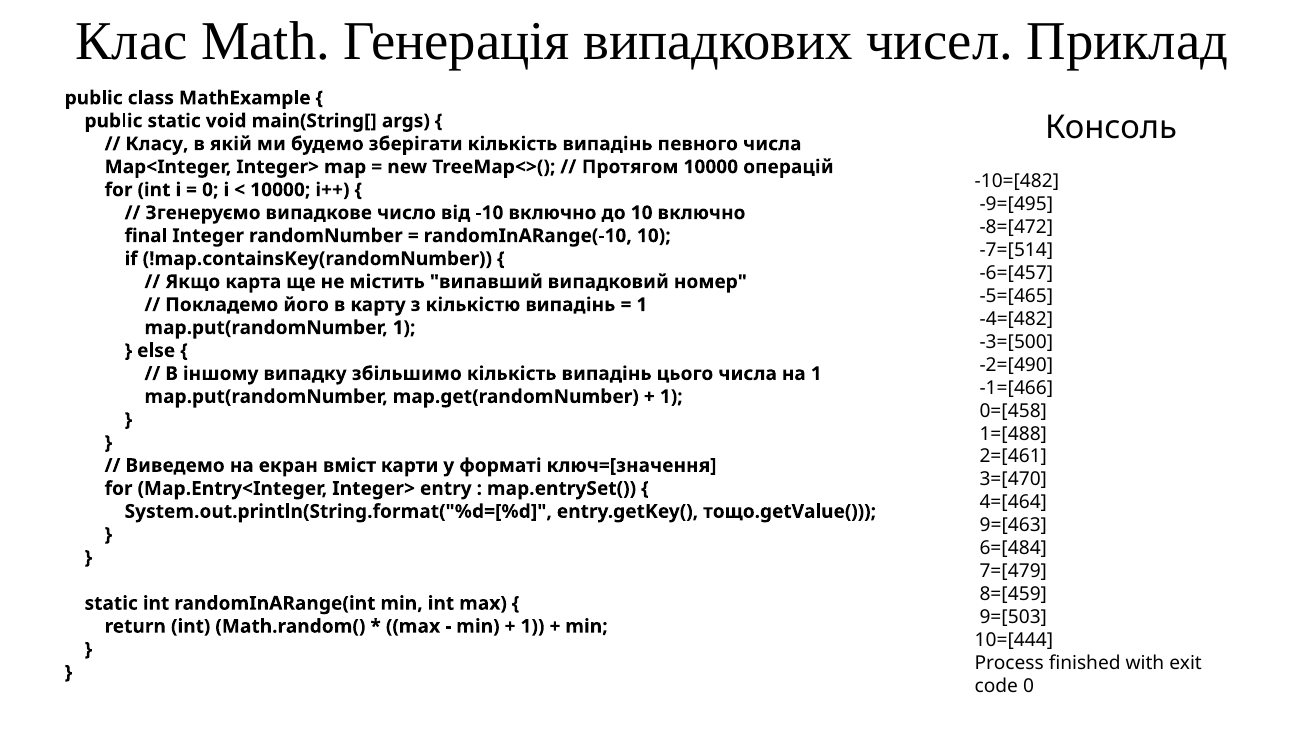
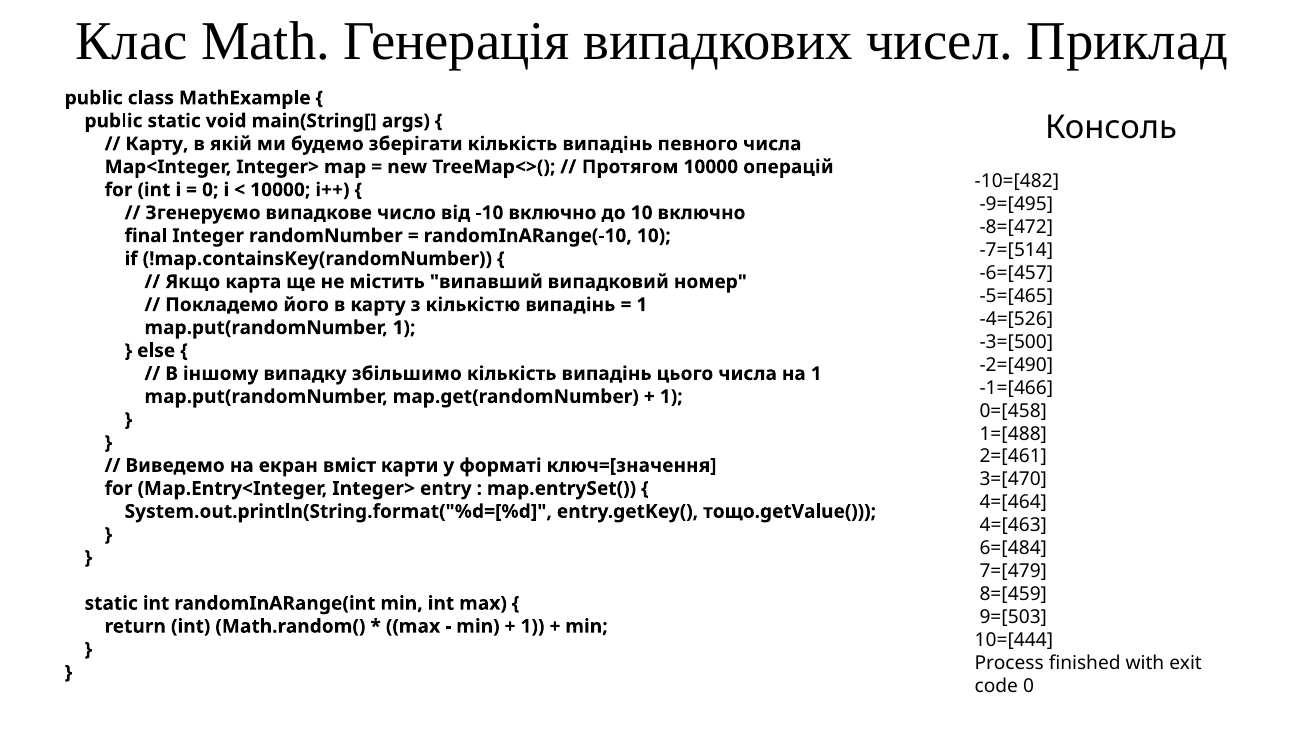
Класу: Класу -> Карту (157, 144)
-4=[482: -4=[482 -> -4=[526 (1016, 319)
9=[463: 9=[463 -> 4=[463 (1013, 526)
